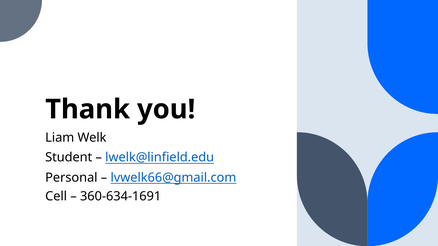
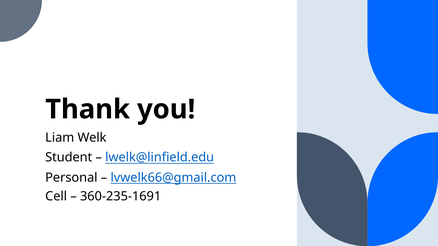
360-634-1691: 360-634-1691 -> 360-235-1691 (121, 197)
